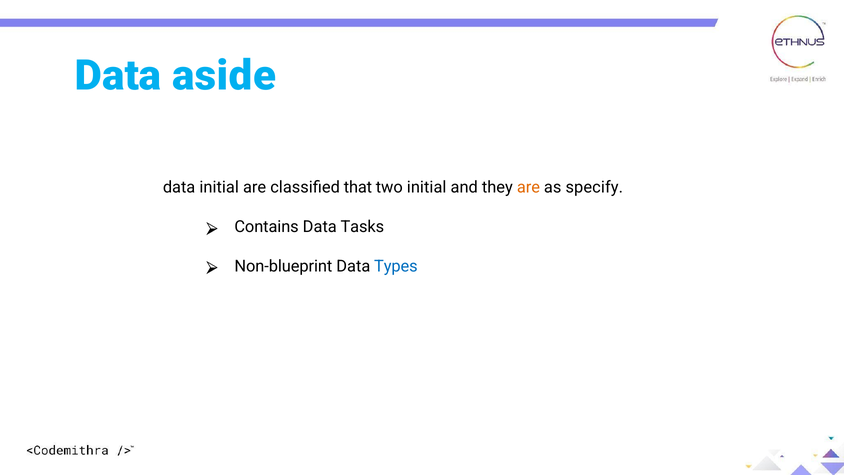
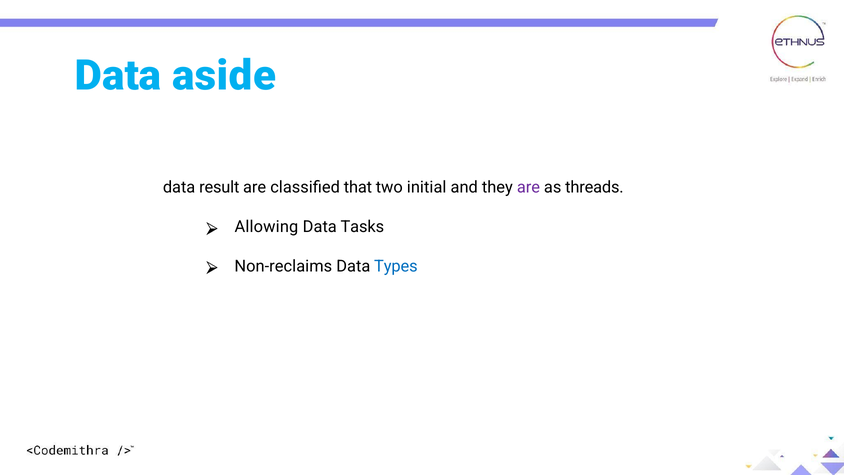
data initial: initial -> result (219, 187)
are colour: orange -> purple (528, 187)
specify: specify -> threads (594, 187)
Contains: Contains -> Allowing (266, 227)
Non-blueprint: Non-blueprint -> Non-reclaims (283, 266)
